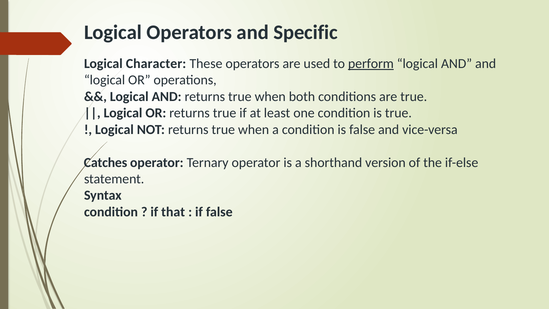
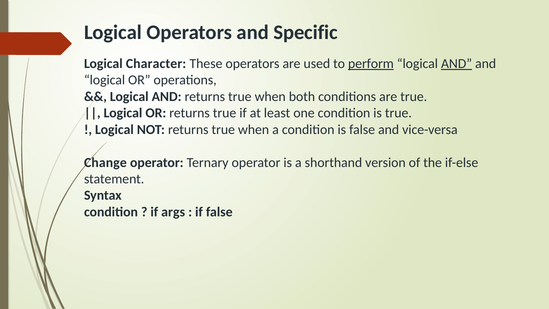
AND underline: none -> present (457, 64)
Catches: Catches -> Change (105, 162)
that: that -> args (173, 212)
